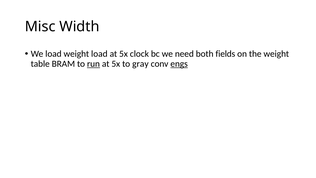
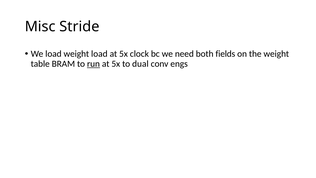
Width: Width -> Stride (79, 27)
gray: gray -> dual (140, 64)
engs underline: present -> none (179, 64)
